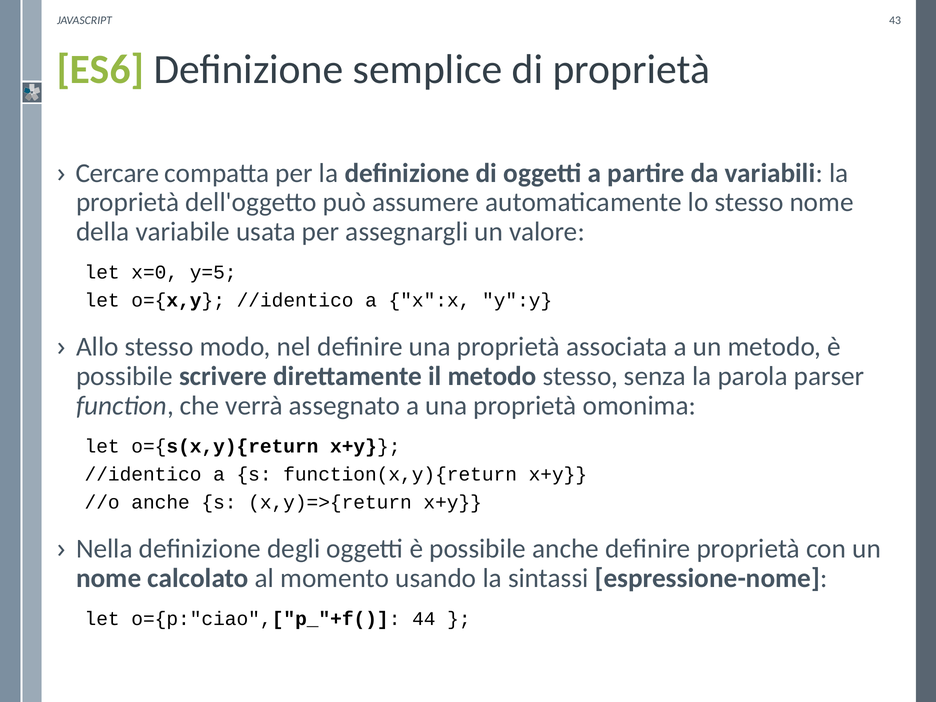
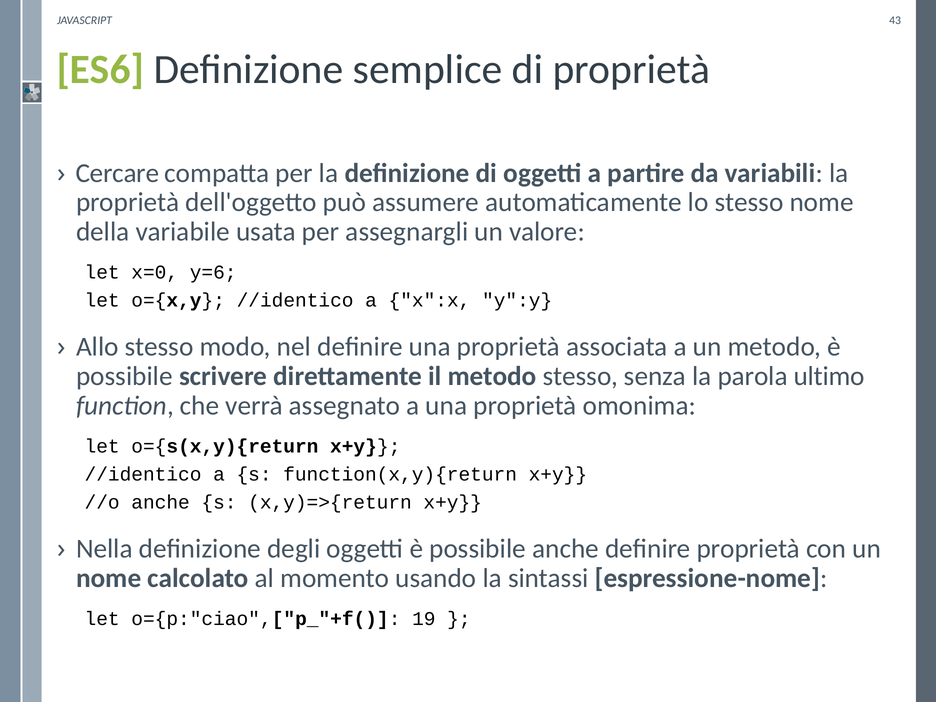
y=5: y=5 -> y=6 (213, 272)
parser: parser -> ultimo (829, 376)
44: 44 -> 19 (424, 619)
